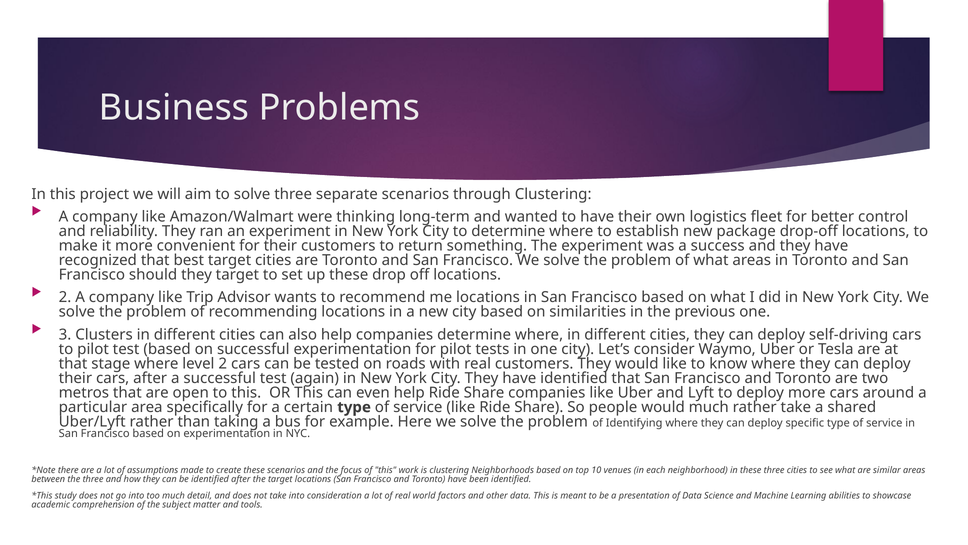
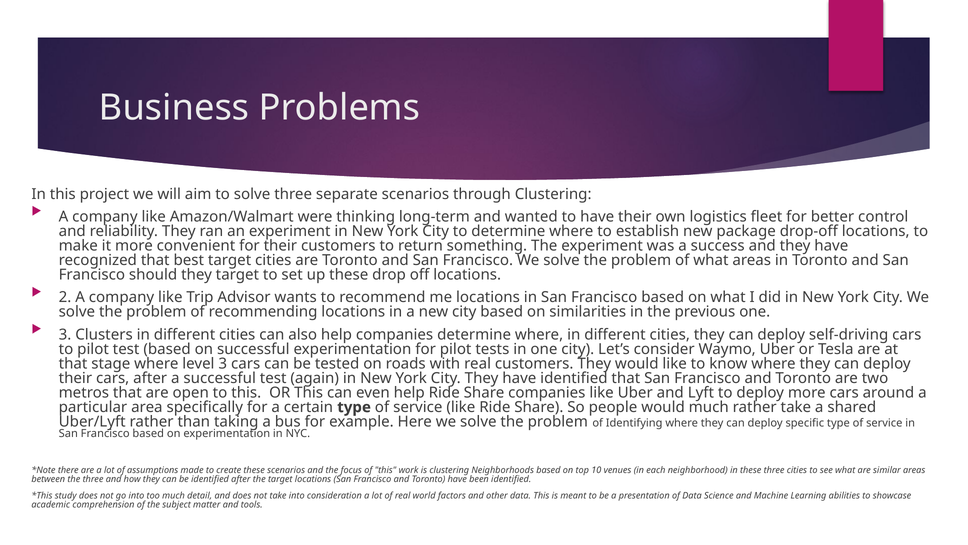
level 2: 2 -> 3 (223, 363)
